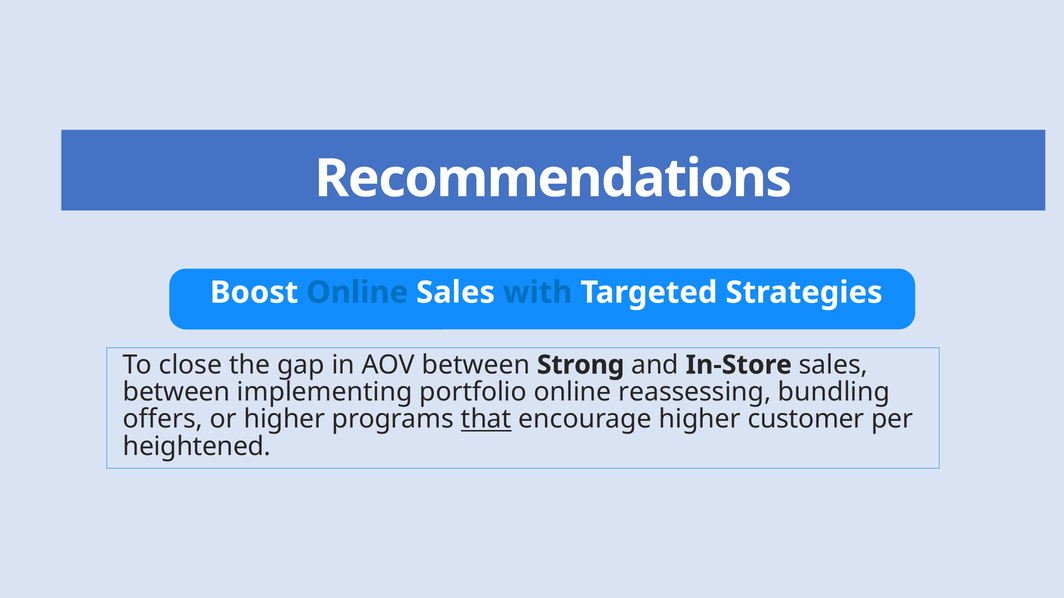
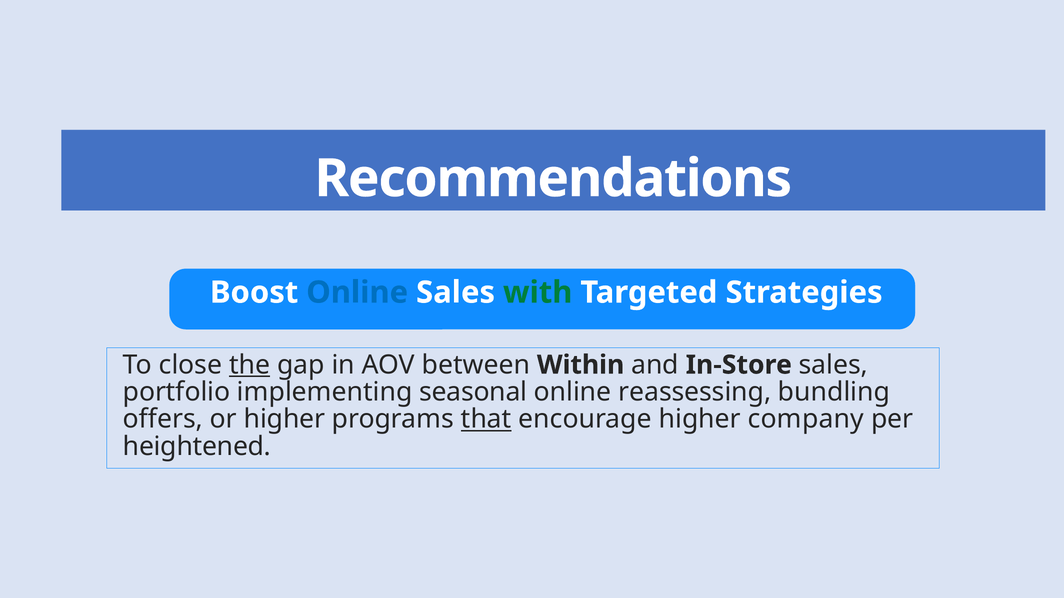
with colour: blue -> green (538, 293)
the underline: none -> present (250, 365)
Strong: Strong -> Within (581, 365)
between: between -> portfolio (176, 392)
portfolio: portfolio -> seasonal (473, 392)
customer: customer -> company (806, 419)
